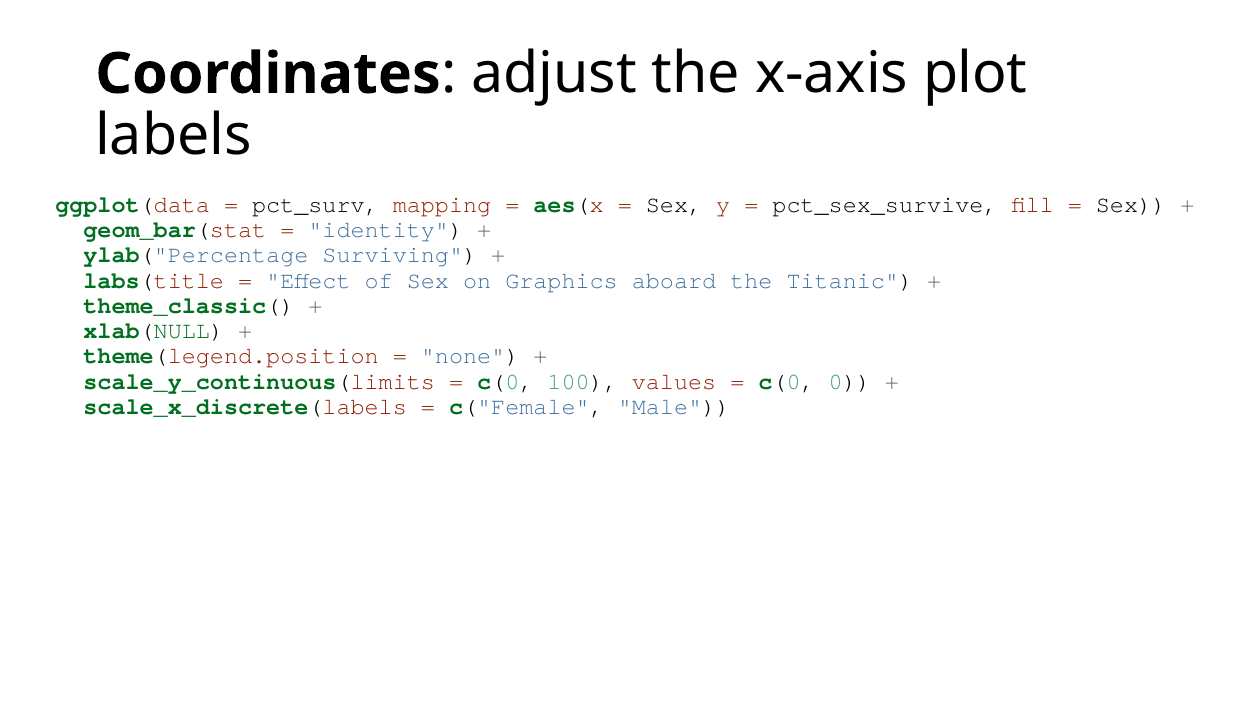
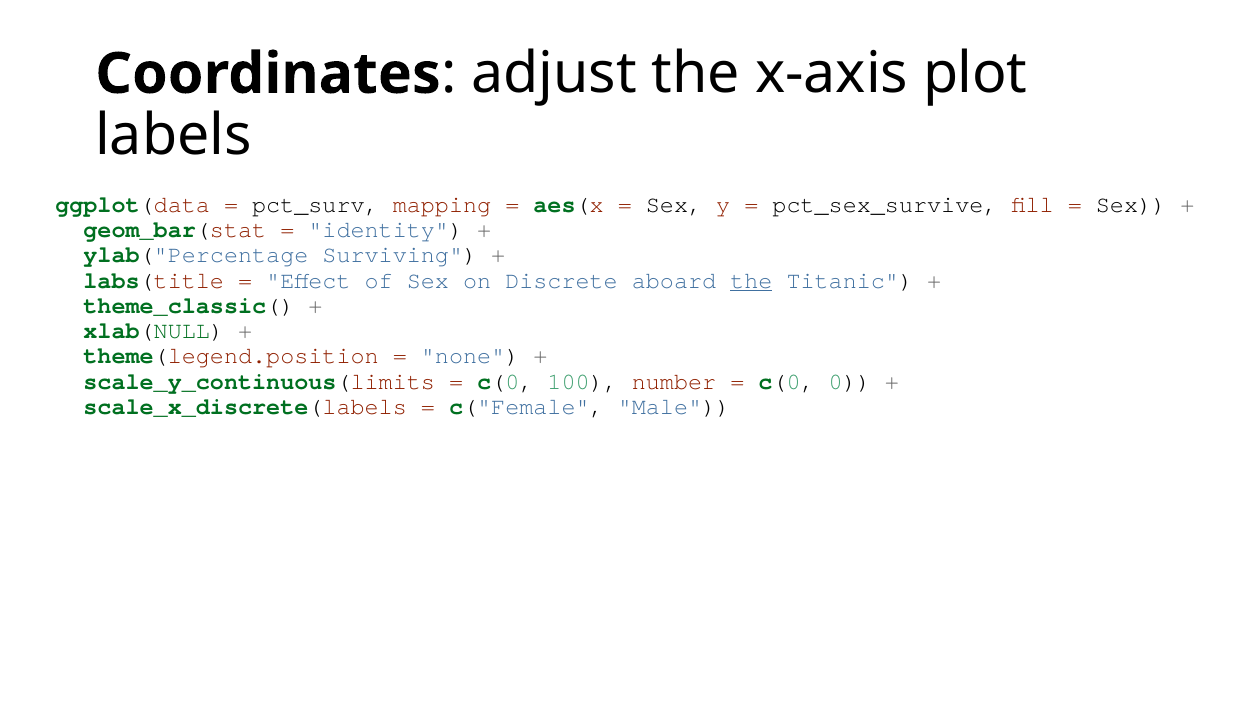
Graphics: Graphics -> Discrete (562, 280)
the underline: none -> present (751, 280)
values: values -> number (674, 382)
